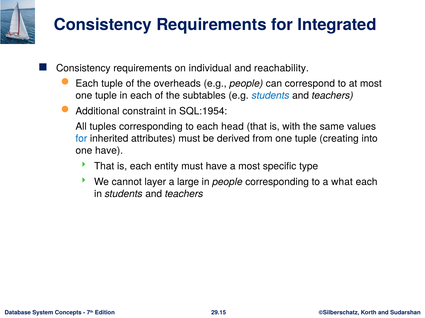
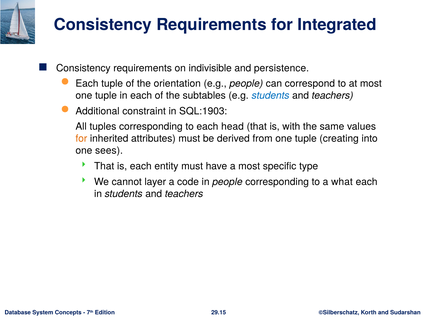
individual: individual -> indivisible (210, 68)
reachability: reachability -> persistence (281, 68)
overheads: overheads -> orientation (177, 84)
SQL:1954: SQL:1954 -> SQL:1903 (203, 111)
for colour: blue -> orange (81, 139)
one have: have -> sees (109, 151)
large: large -> code (188, 182)
